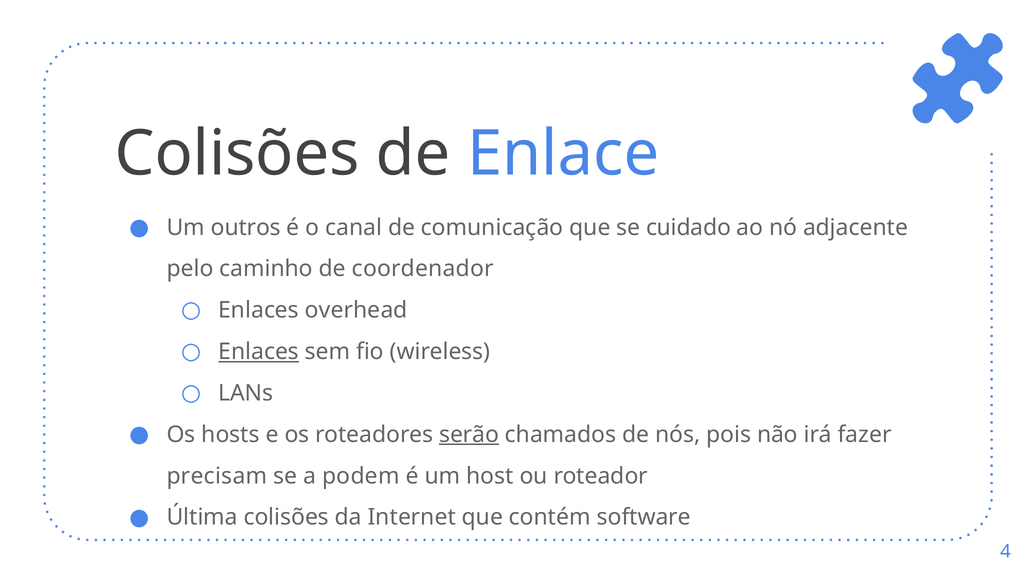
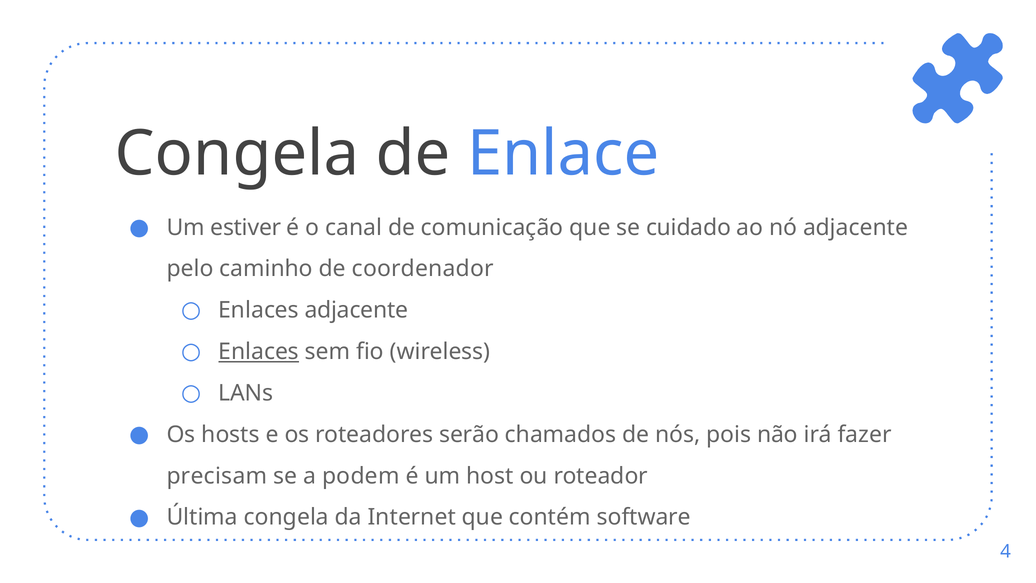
Colisões: Colisões -> Congela (237, 154)
outros: outros -> estiver (246, 227)
Enlaces overhead: overhead -> adjacente (356, 310)
serão underline: present -> none (469, 434)
Última colisões: colisões -> congela (286, 517)
